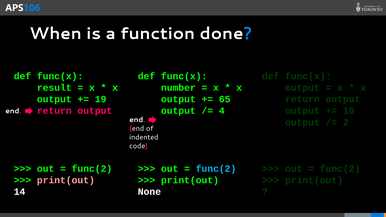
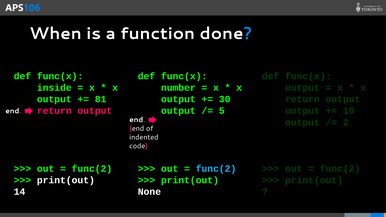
result: result -> inside (54, 88)
19: 19 -> 81 (101, 99)
65: 65 -> 30 (225, 99)
4: 4 -> 5 (222, 111)
print(out colour: pink -> white (66, 180)
